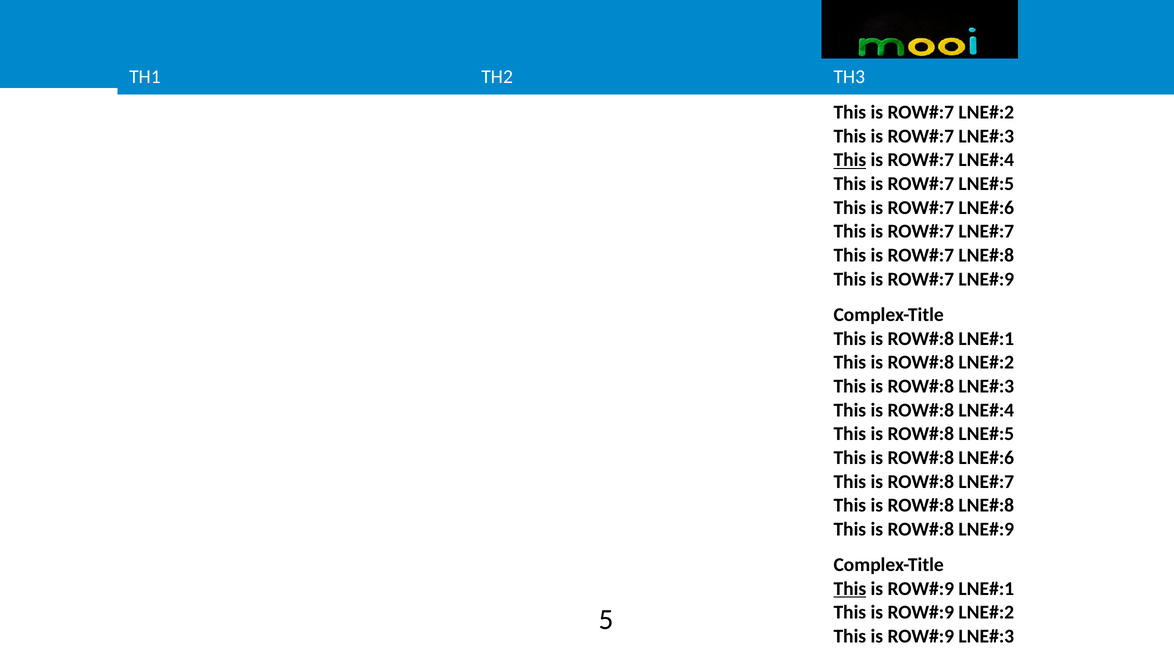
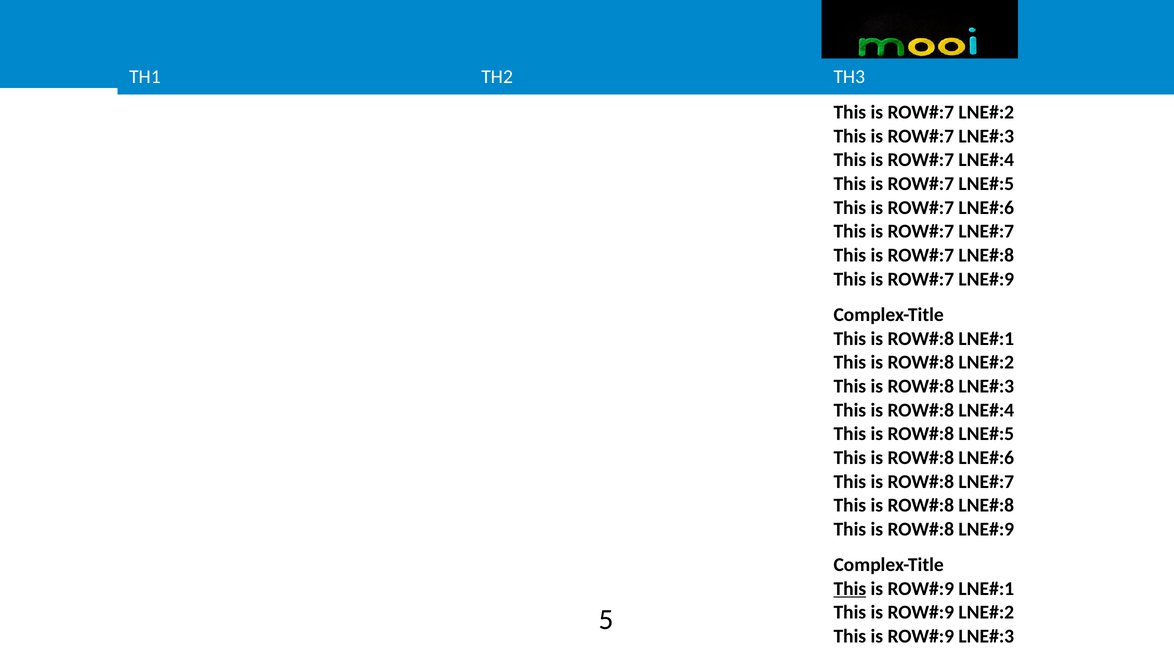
This underline: present -> none (850, 160)
